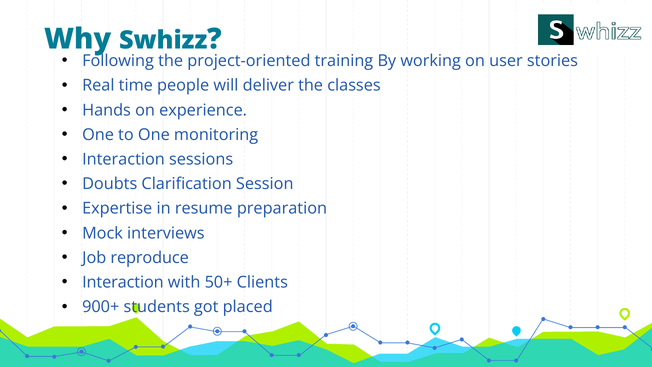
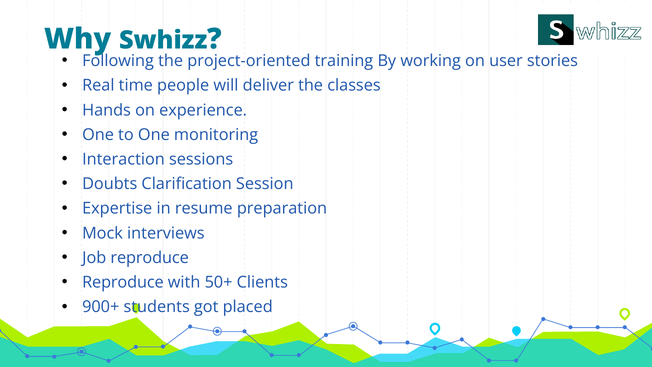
Interaction: Interaction -> Reproduce (123, 282)
